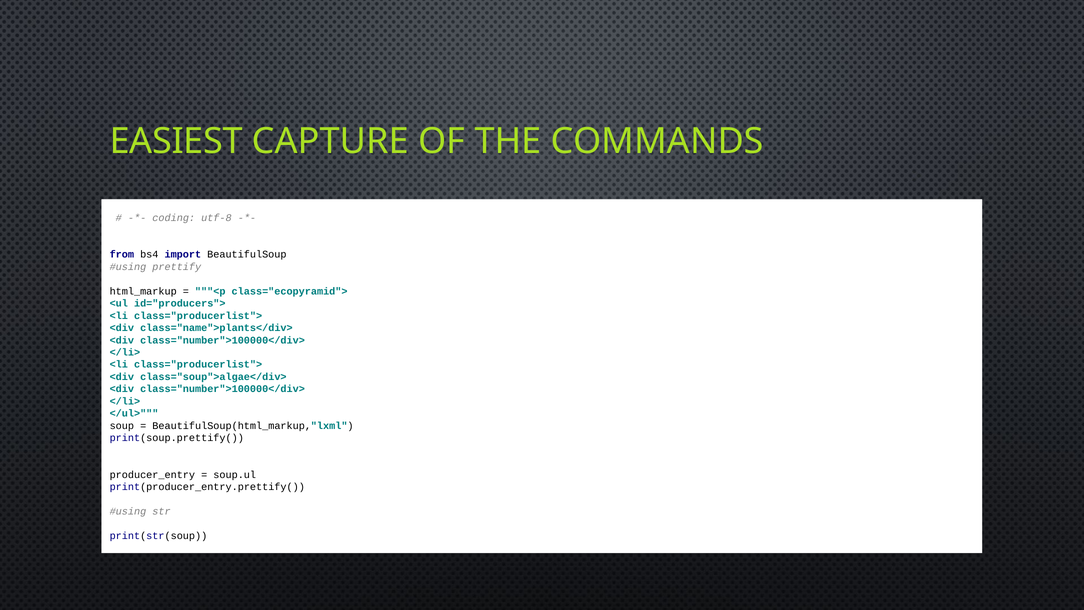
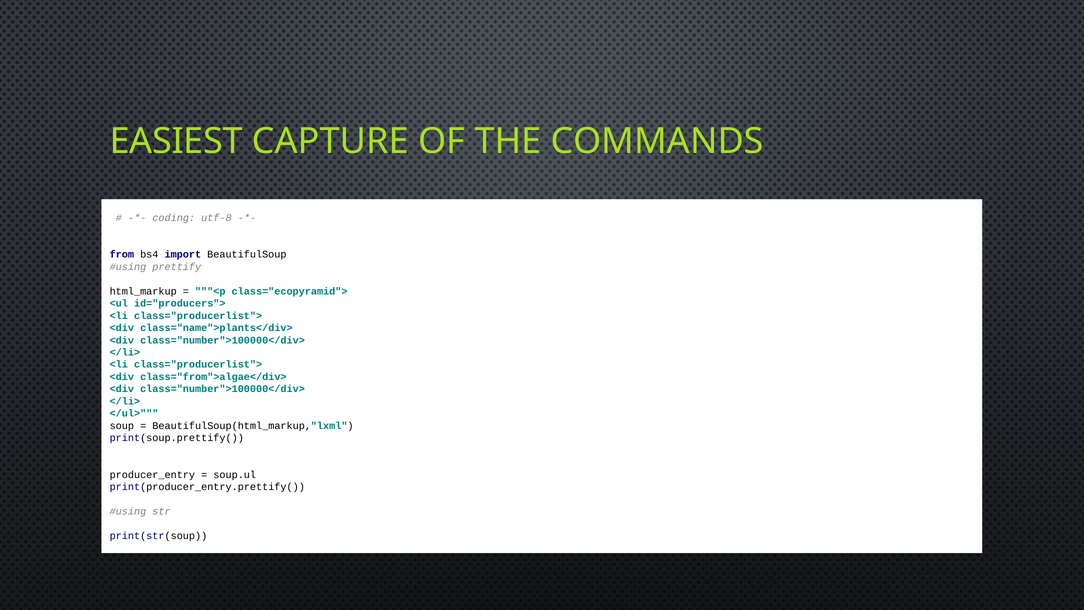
class="soup">algae</div>: class="soup">algae</div> -> class="from">algae</div> (213, 377)
